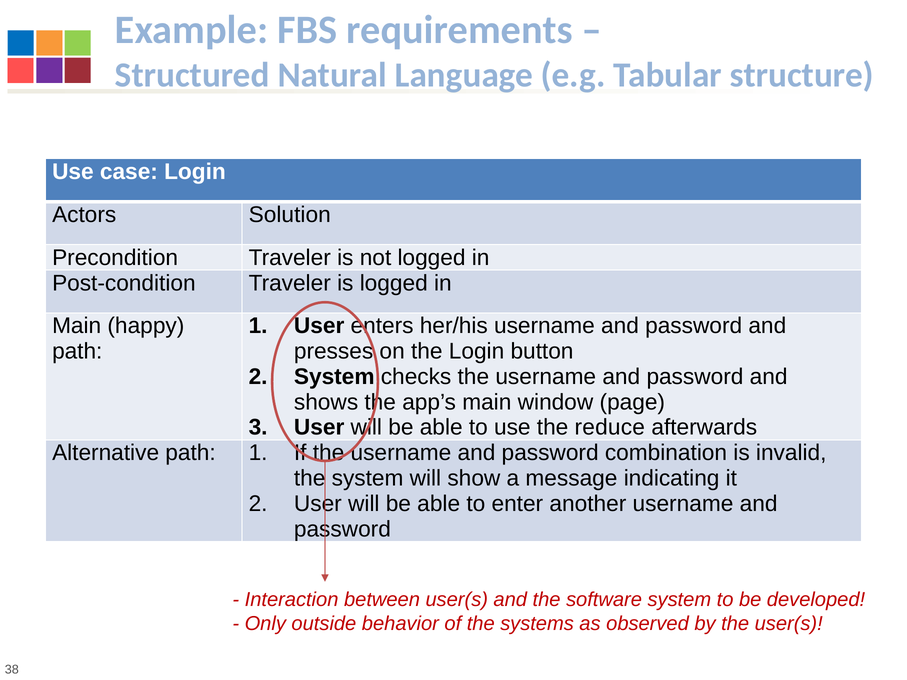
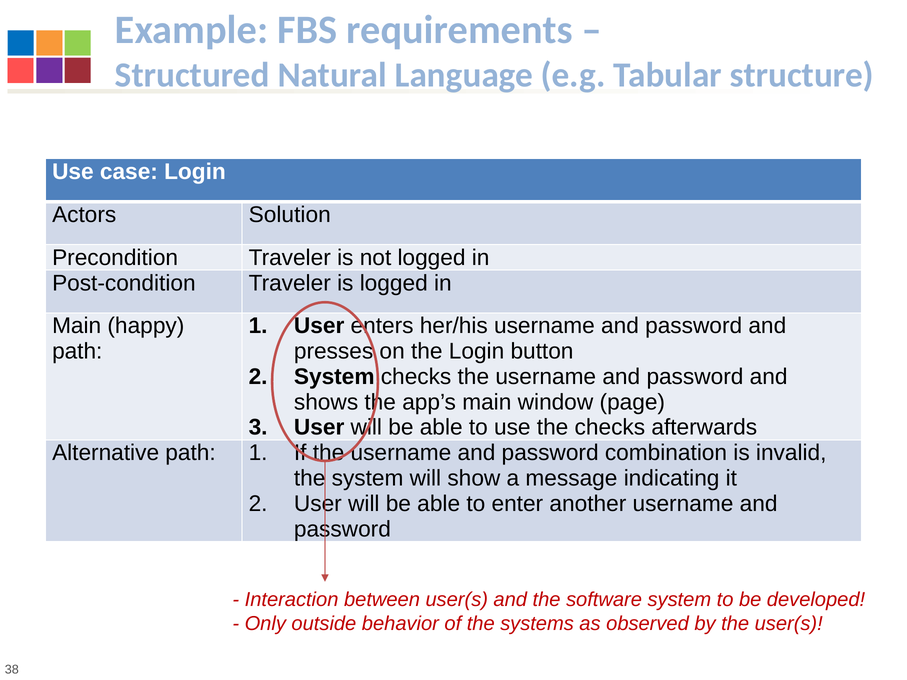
the reduce: reduce -> checks (610, 428)
